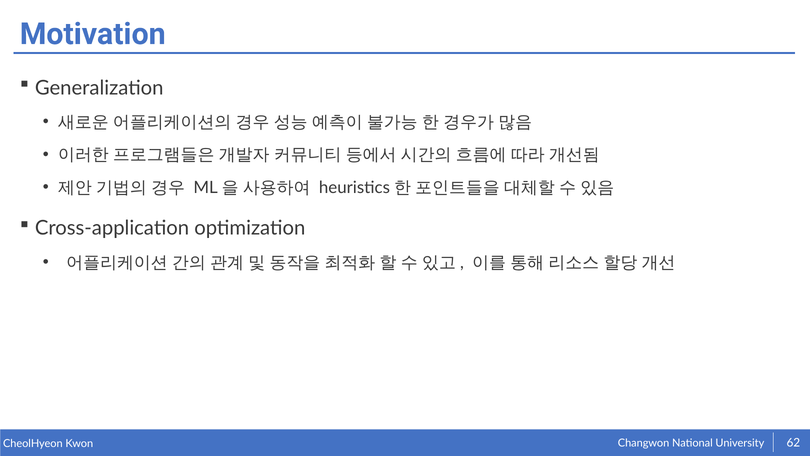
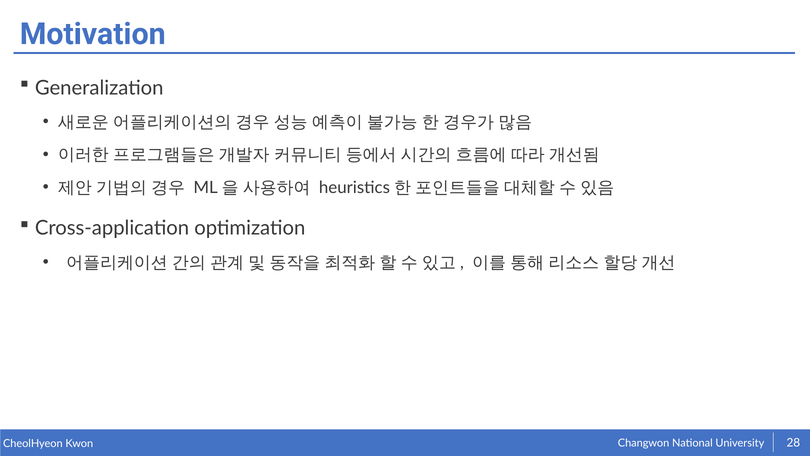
62: 62 -> 28 (793, 442)
